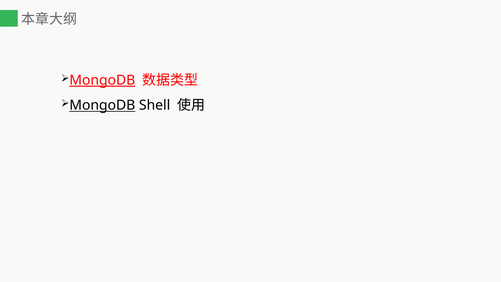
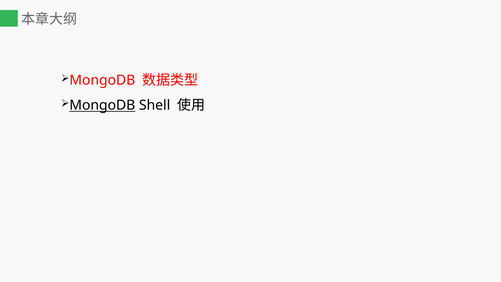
MongoDB underline: present -> none (102, 80)
